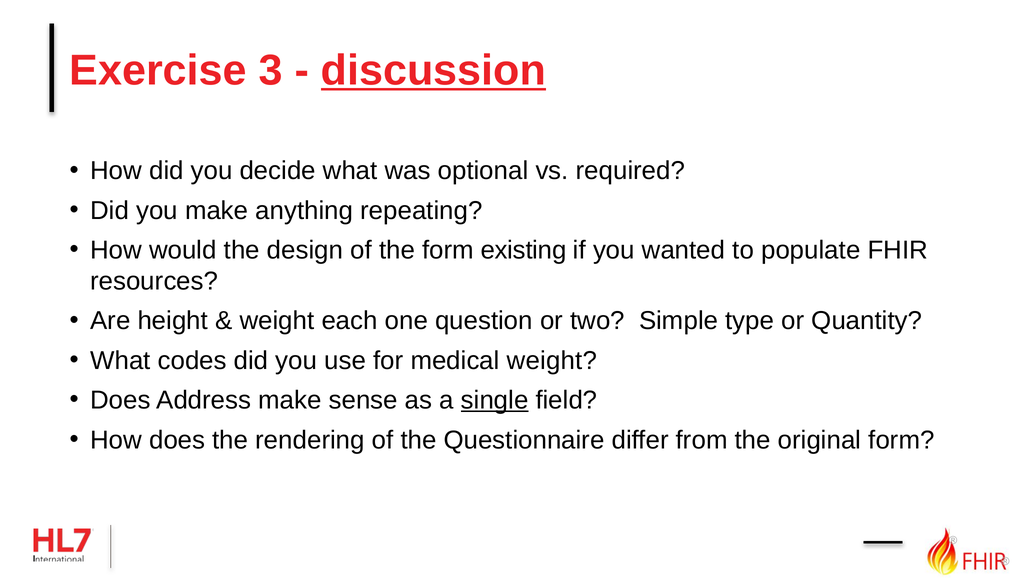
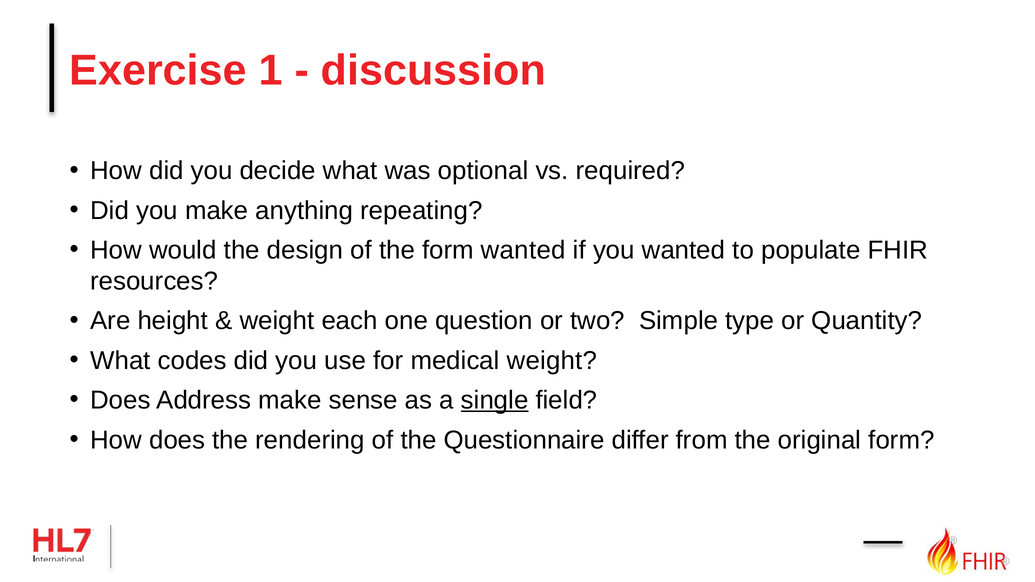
3: 3 -> 1 (271, 71)
discussion underline: present -> none (433, 71)
form existing: existing -> wanted (523, 250)
